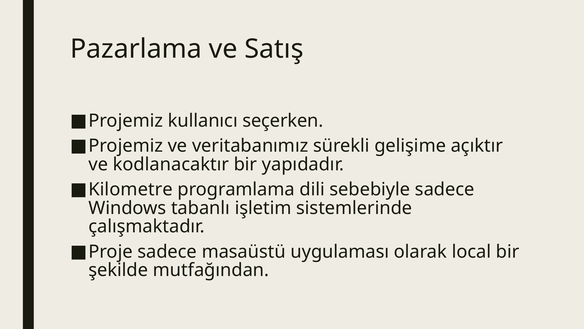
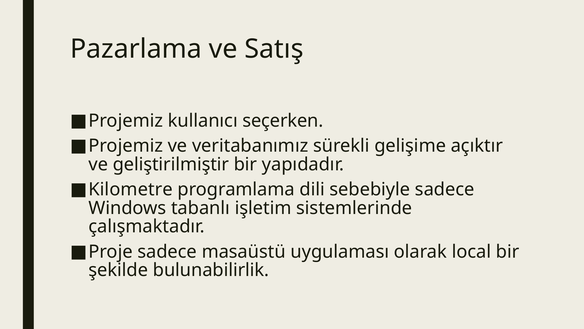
kodlanacaktır: kodlanacaktır -> geliştirilmiştir (171, 164)
mutfağından: mutfağından -> bulunabilirlik (211, 270)
